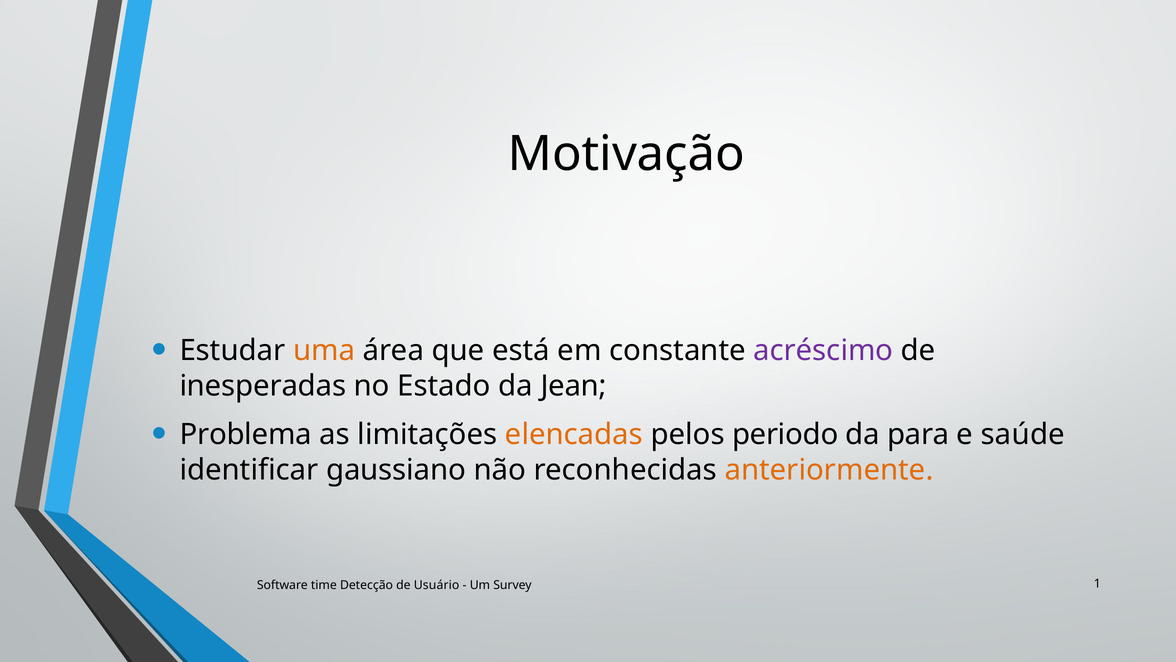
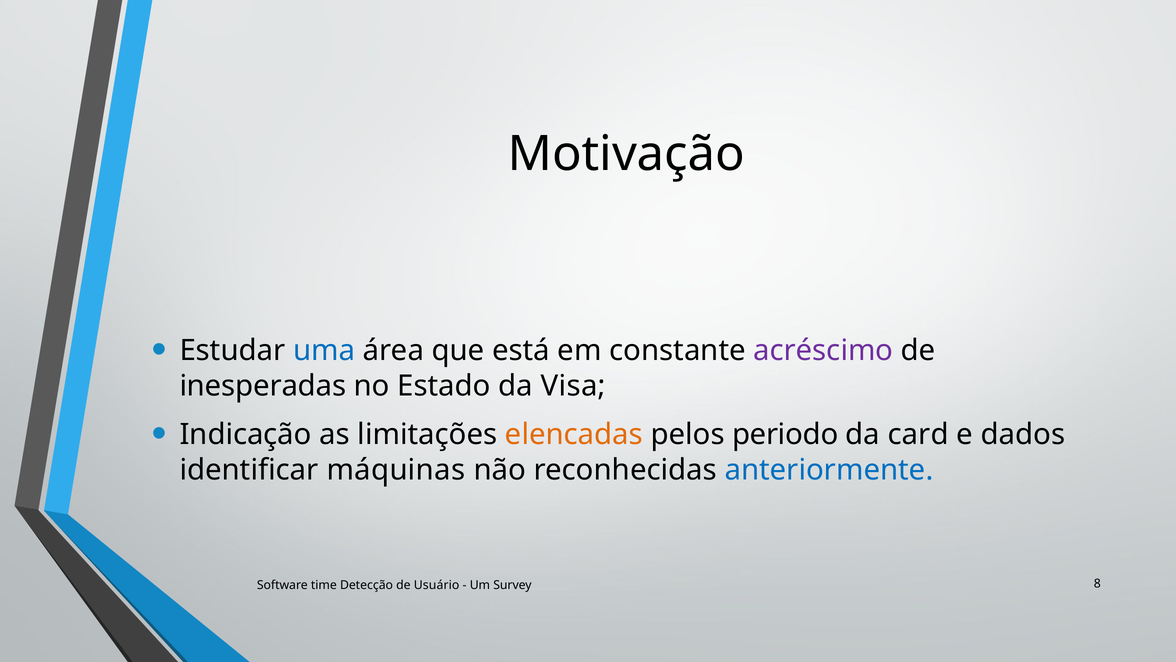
uma colour: orange -> blue (324, 350)
Jean: Jean -> Visa (573, 386)
Problema: Problema -> Indicação (246, 434)
para: para -> card (918, 434)
saúde: saúde -> dados (1023, 434)
gaussiano: gaussiano -> máquinas (396, 469)
anteriormente colour: orange -> blue (829, 469)
1: 1 -> 8 (1097, 583)
